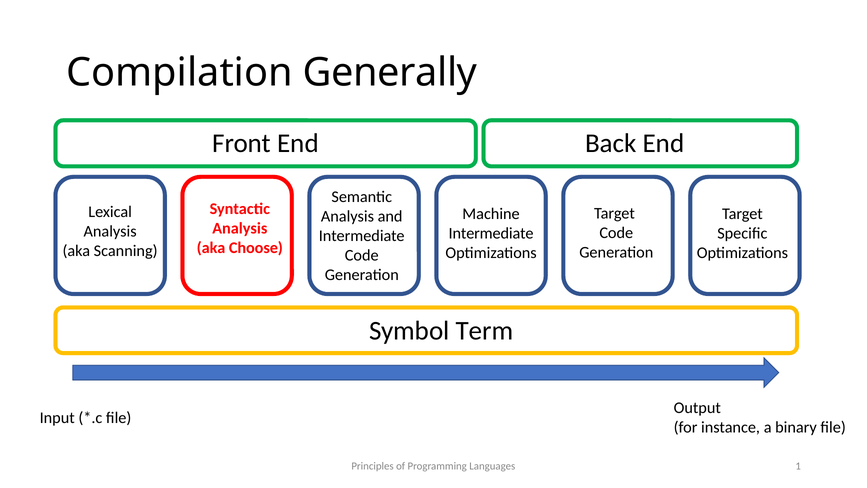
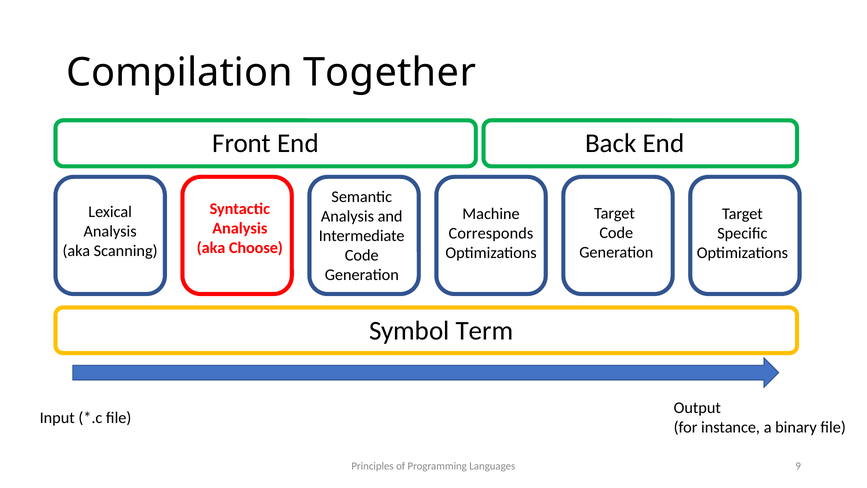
Generally: Generally -> Together (389, 73)
Intermediate: Intermediate -> Corresponds (491, 233)
1: 1 -> 9 (798, 466)
